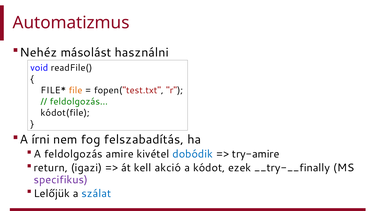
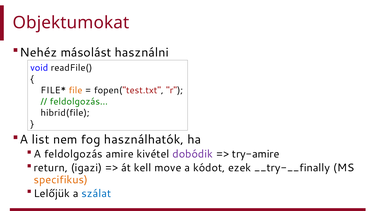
Automatizmus: Automatizmus -> Objektumokat (71, 23)
kódot(file: kódot(file -> hibrid(file (65, 113)
írni: írni -> list (41, 139)
felszabadítás: felszabadítás -> használhatók (144, 139)
dobódik colour: blue -> purple (193, 154)
akció: akció -> move (168, 168)
specifikus colour: purple -> orange (61, 180)
